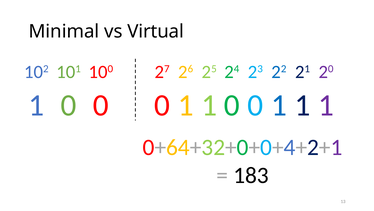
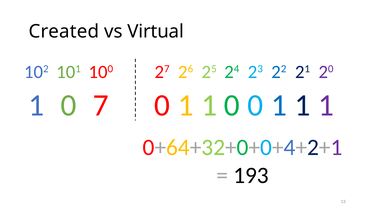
Minimal: Minimal -> Created (64, 31)
0 0: 0 -> 7 (101, 105)
183: 183 -> 193 (251, 175)
